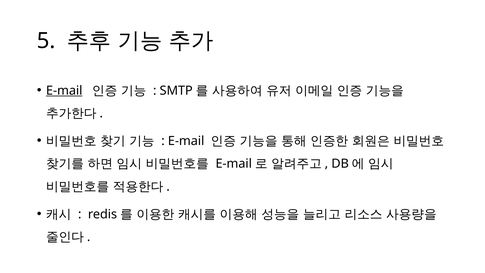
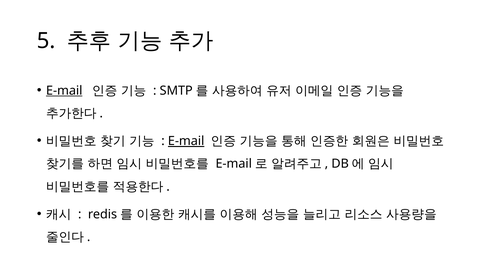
E-mail underline: none -> present (186, 141)
